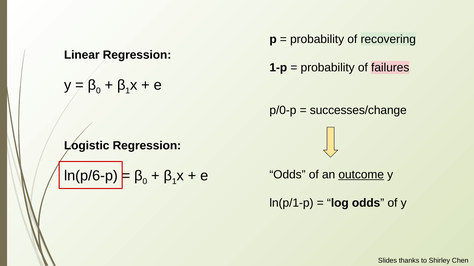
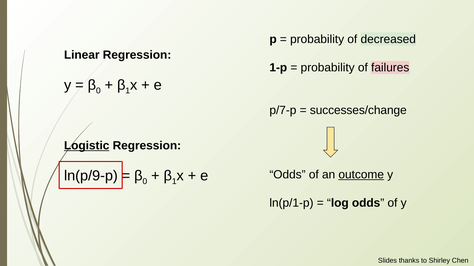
recovering: recovering -> decreased (388, 39)
p/0-p: p/0-p -> p/7-p (283, 110)
Logistic underline: none -> present (87, 146)
ln(p/6-p: ln(p/6-p -> ln(p/9-p (91, 176)
